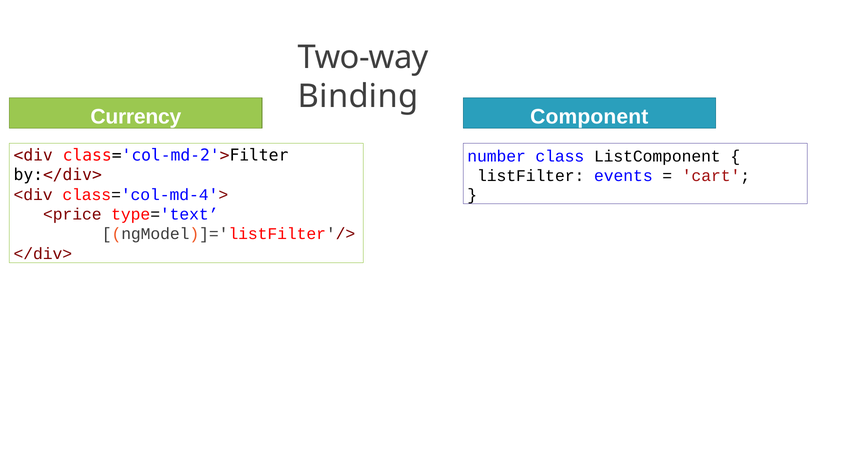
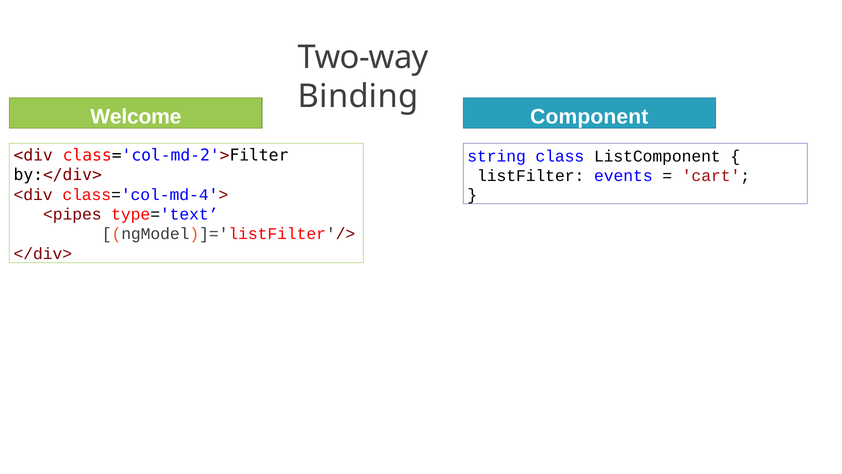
Currency: Currency -> Welcome (136, 117)
number: number -> string (497, 156)
<price: <price -> <pipes (72, 214)
